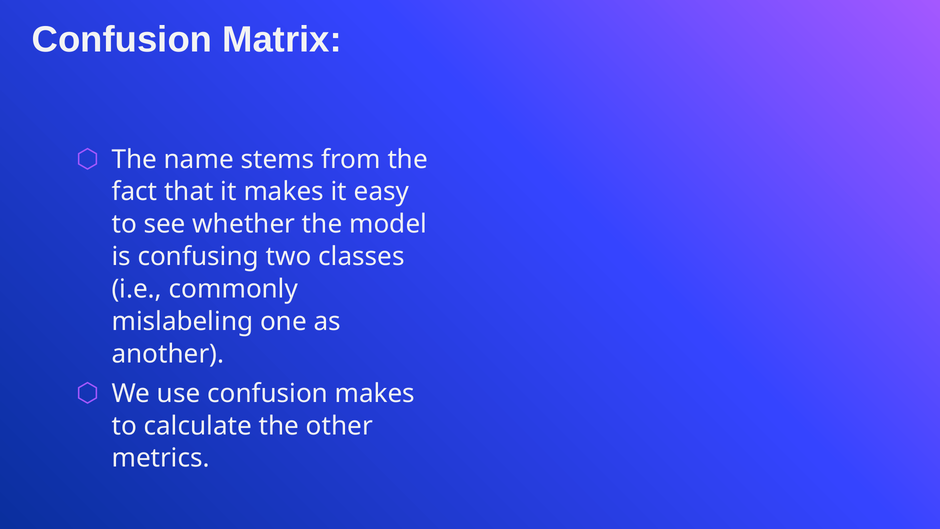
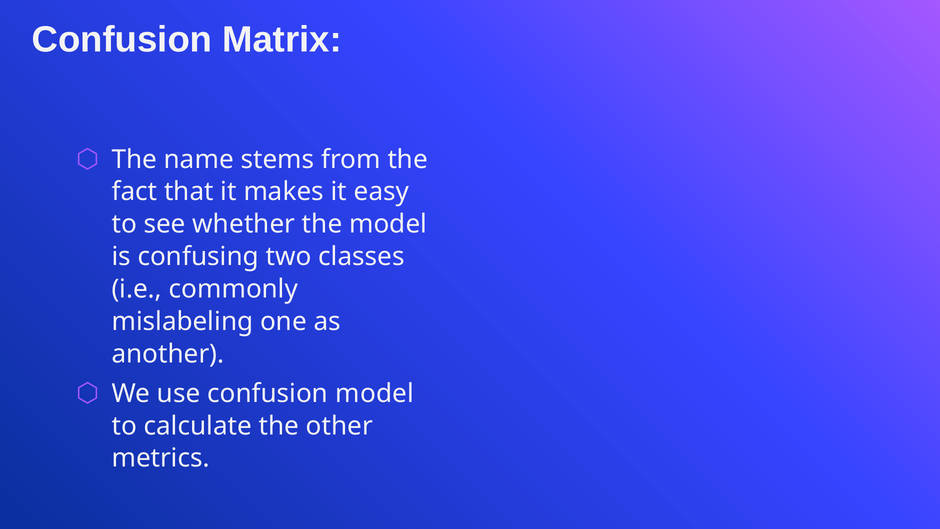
confusion makes: makes -> model (375, 393)
